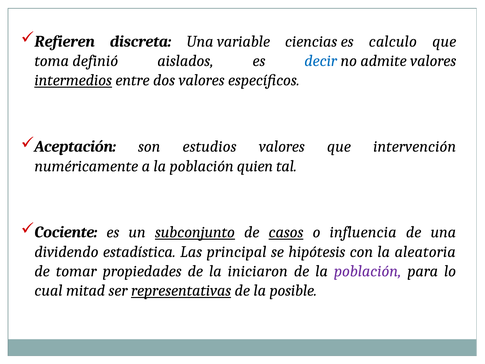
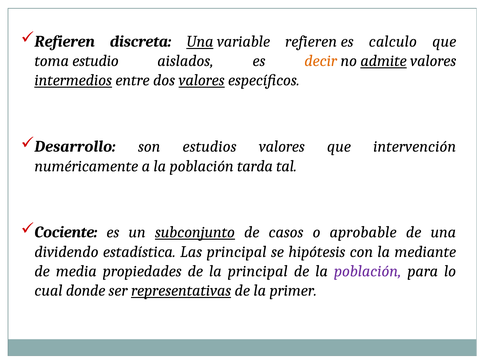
Una underline: none -> present (200, 41)
variable ciencias: ciencias -> refieren (311, 41)
definió: definió -> estudio (95, 61)
decir colour: blue -> orange (321, 61)
admite underline: none -> present (384, 61)
valores underline: none -> present (202, 80)
Aceptación: Aceptación -> Desarrollo (75, 146)
quien: quien -> tarda (255, 166)
casos underline: present -> none (286, 232)
influencia: influencia -> aprobable (363, 232)
aleatoria: aleatoria -> mediante (425, 252)
tomar: tomar -> media (76, 271)
la iniciaron: iniciaron -> principal (258, 271)
mitad: mitad -> donde (86, 290)
posible: posible -> primer (293, 290)
